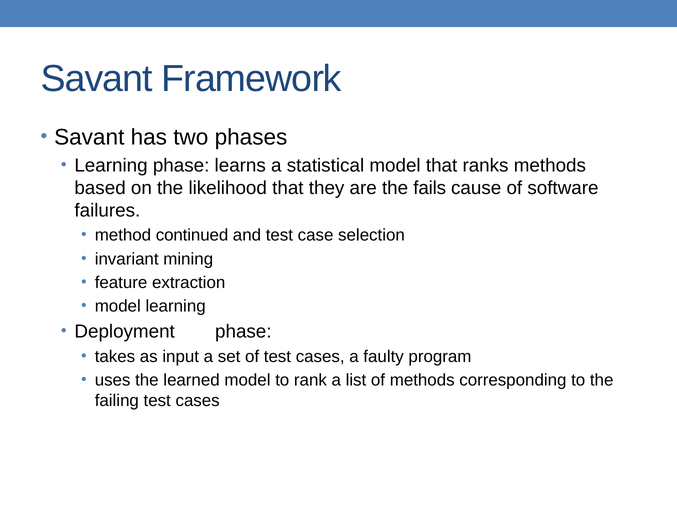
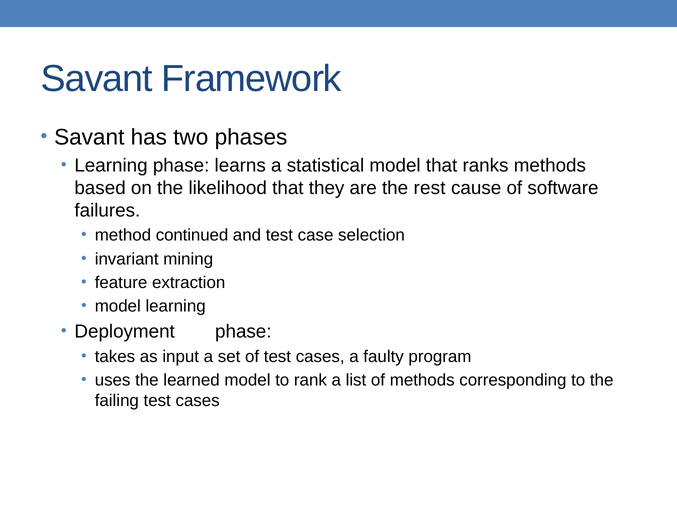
fails: fails -> rest (430, 188)
